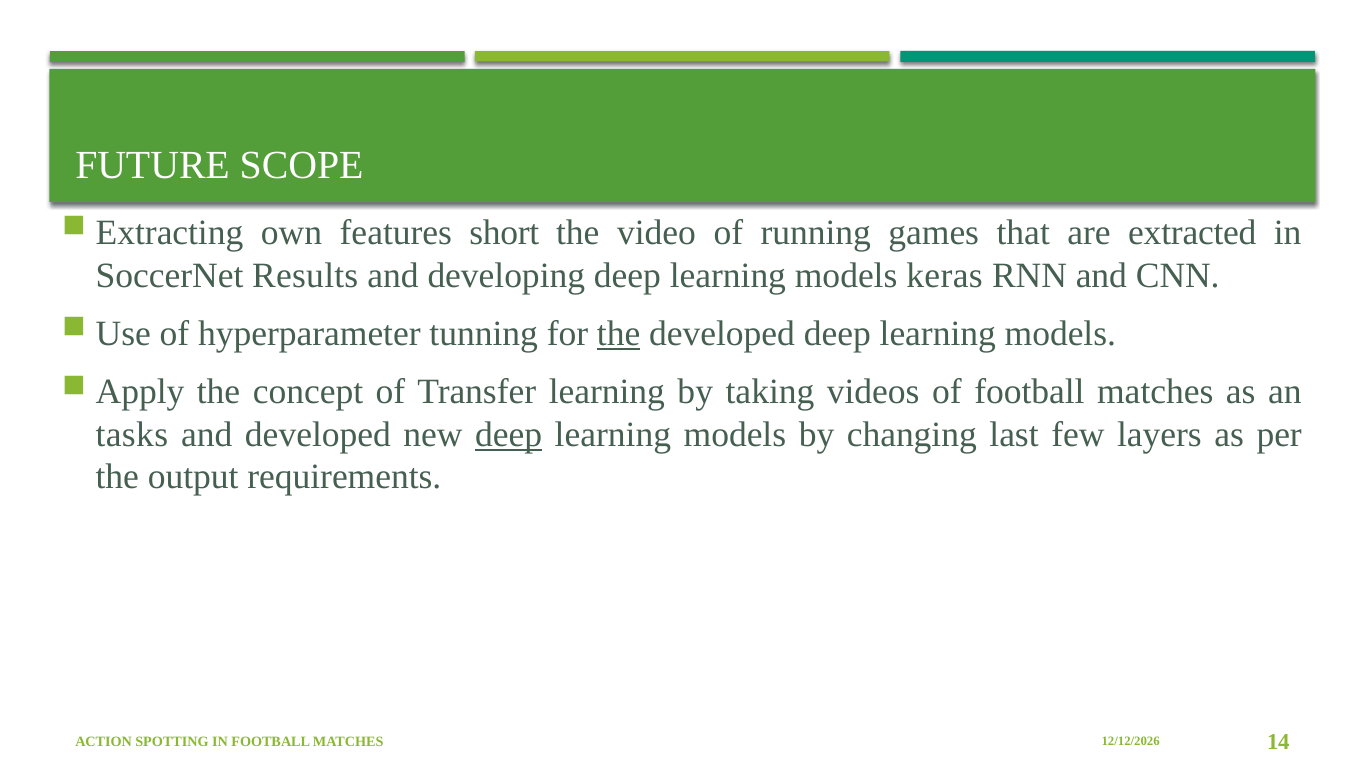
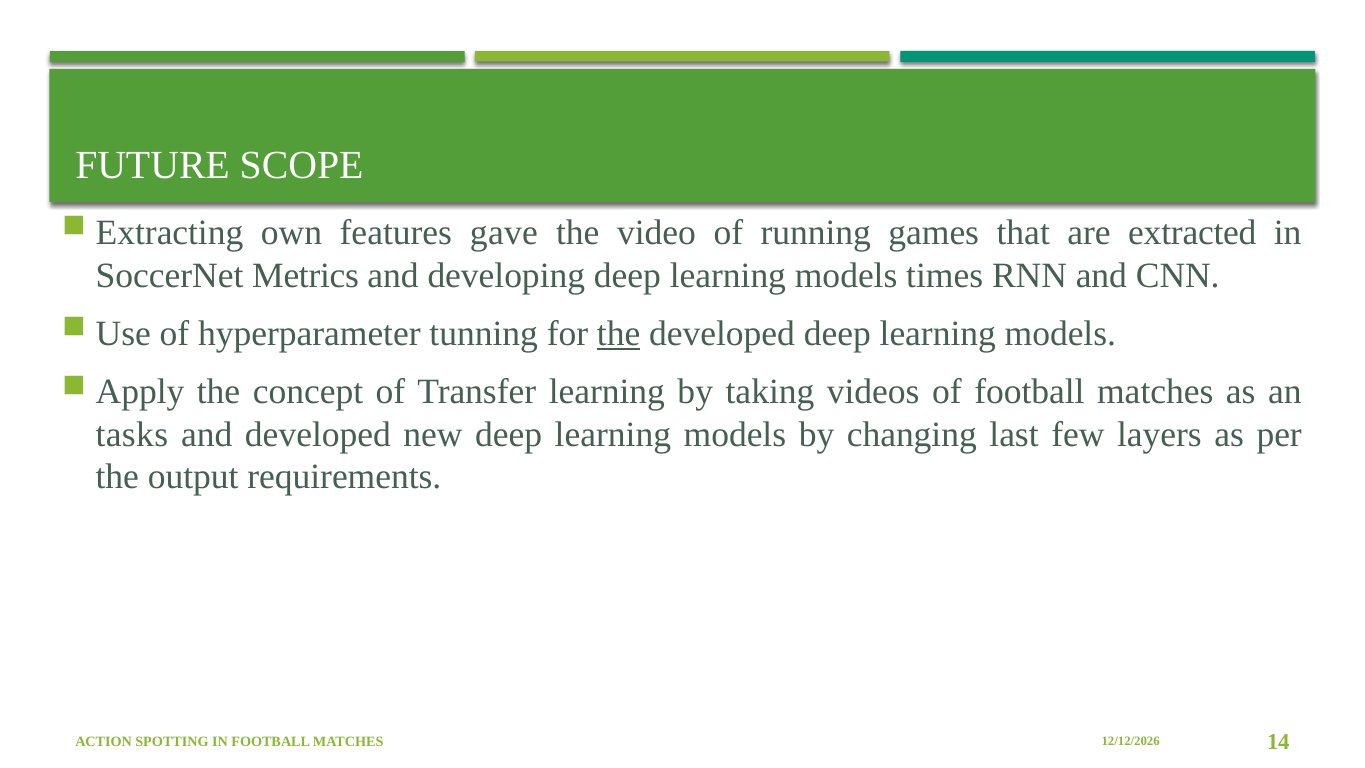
short: short -> gave (504, 233)
Results: Results -> Metrics (306, 275)
keras: keras -> times (945, 275)
deep underline: present -> none (509, 434)
